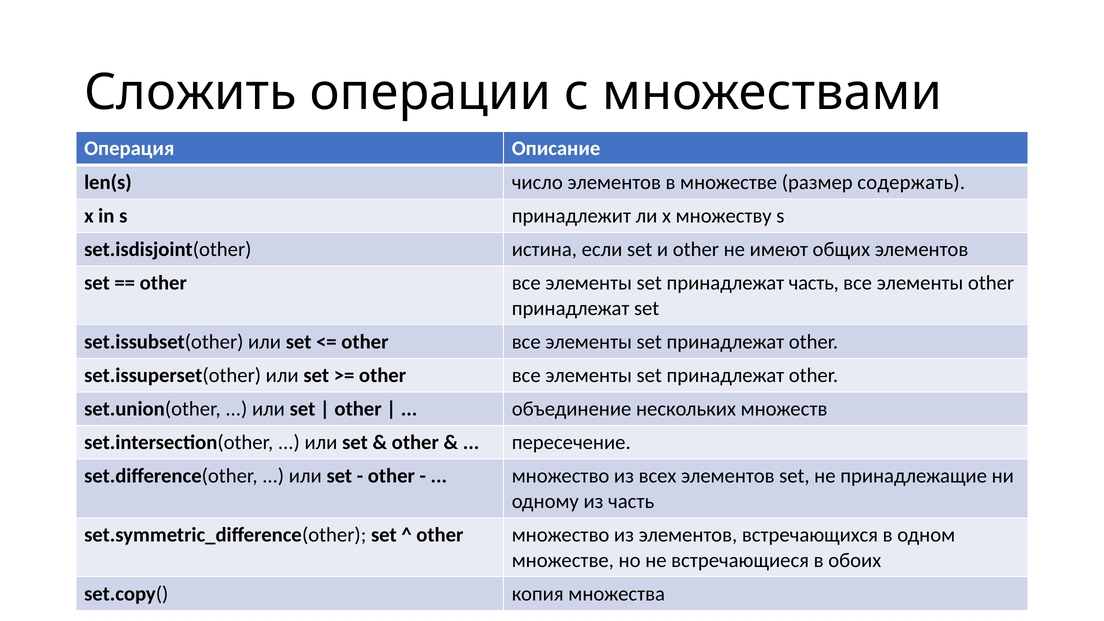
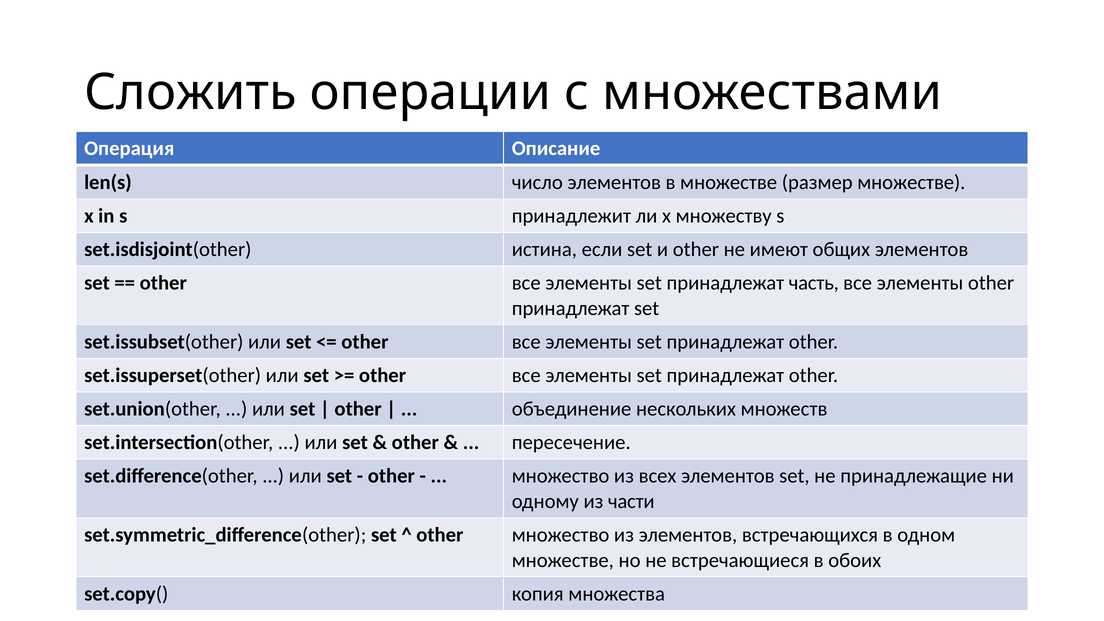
размер содержать: содержать -> множестве (911, 182)
из часть: часть -> части (631, 501)
